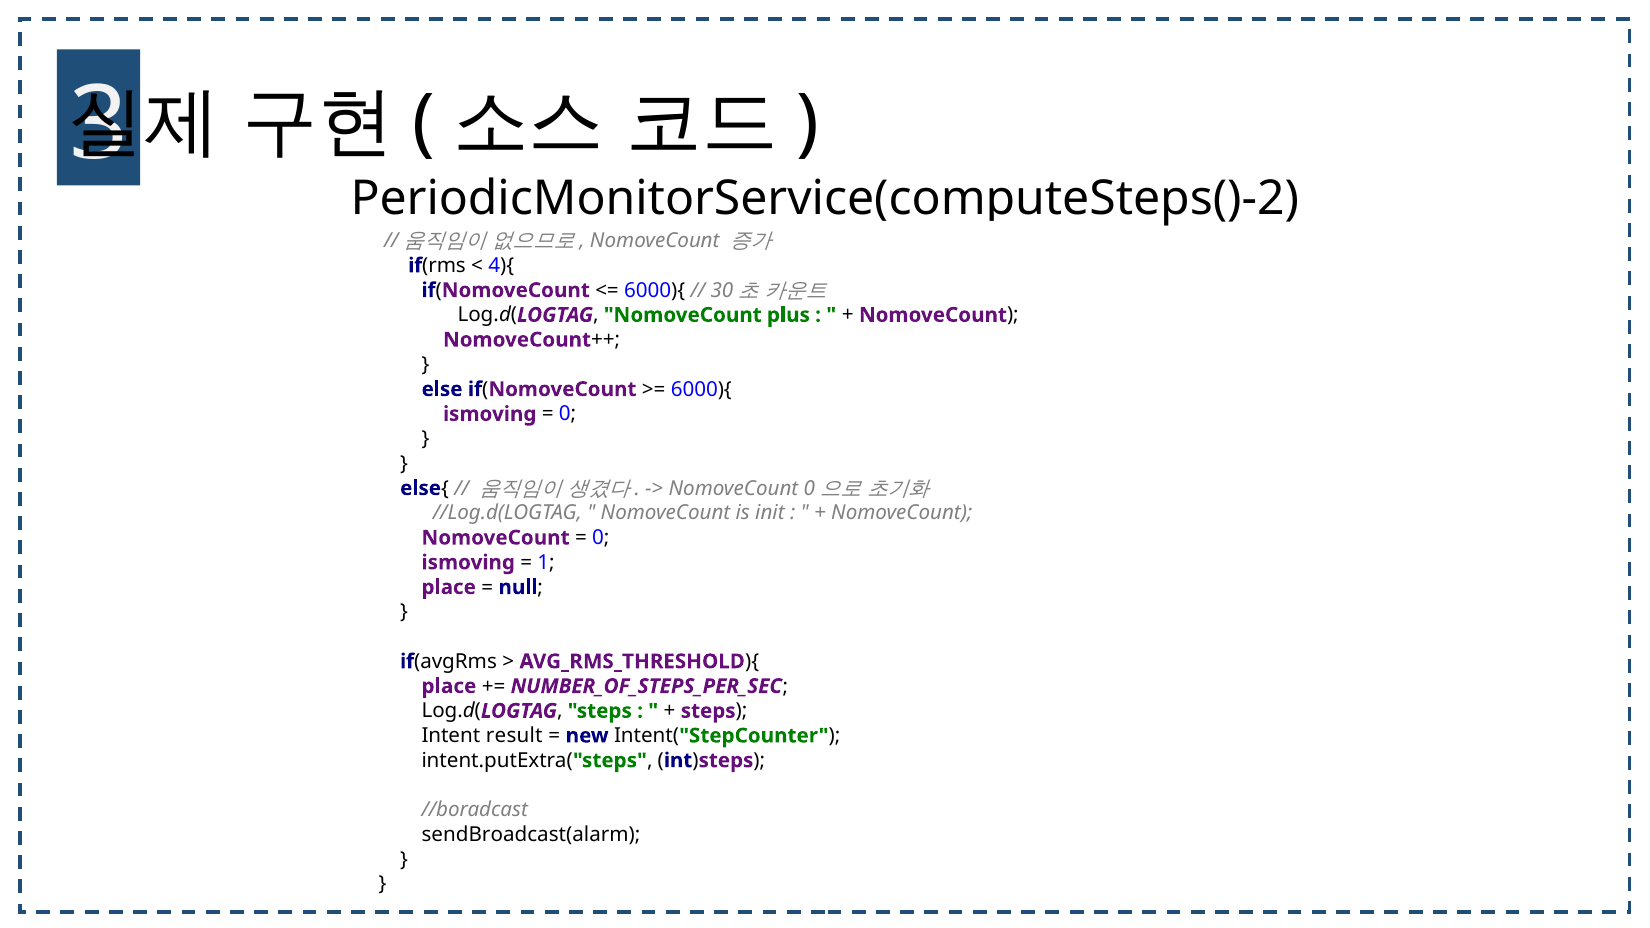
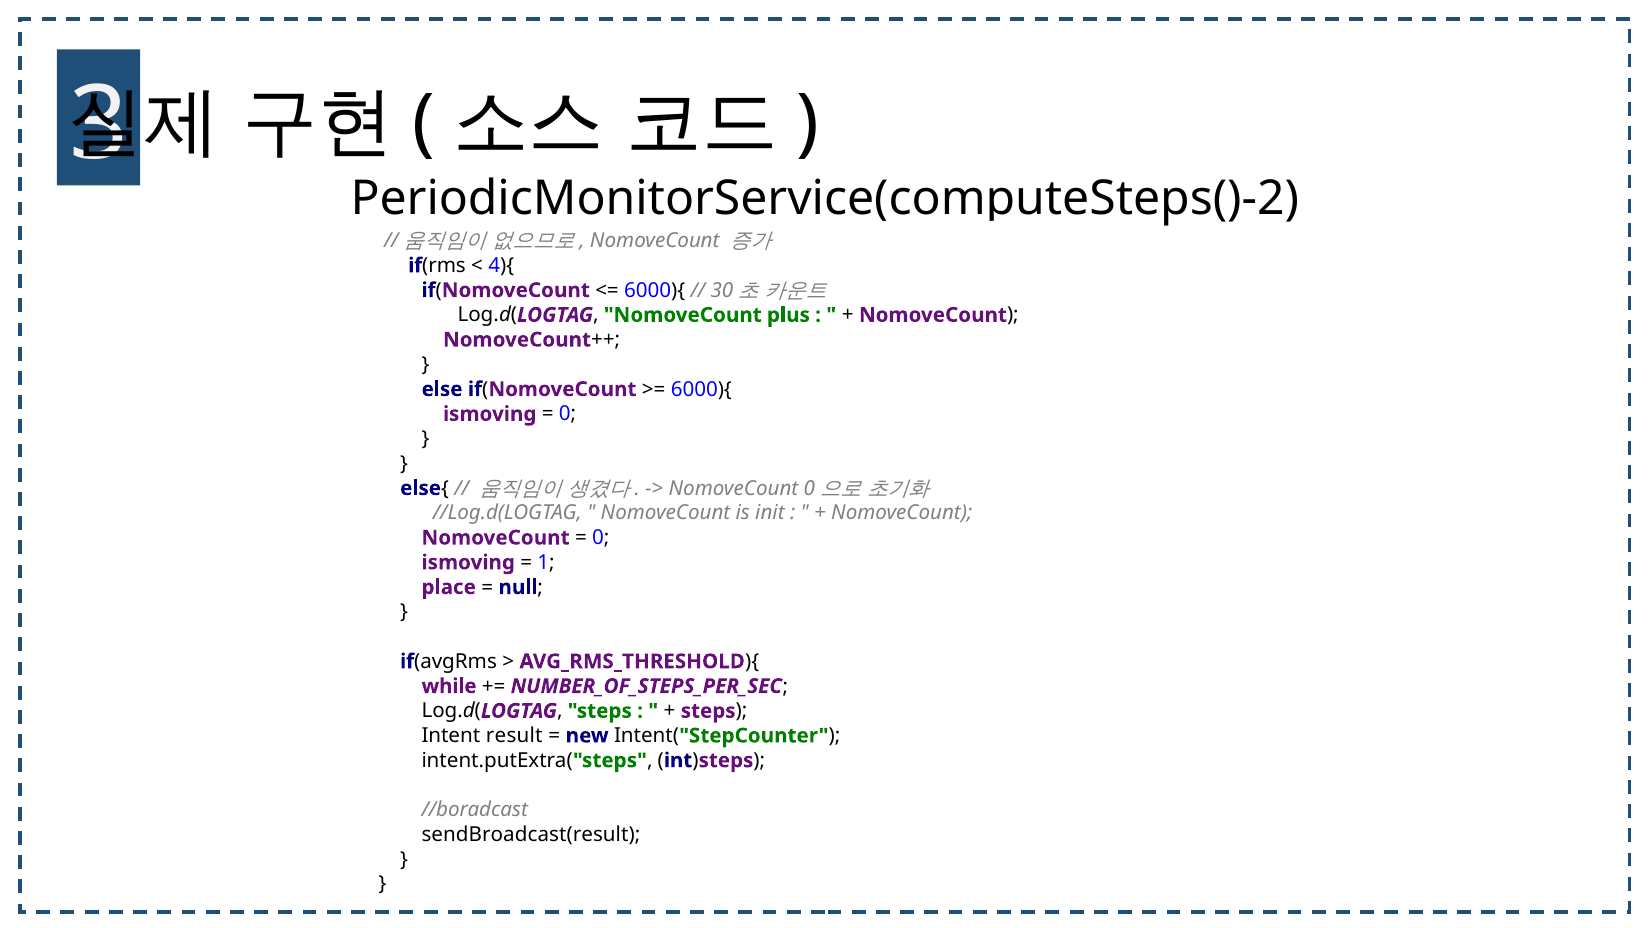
place: place -> while (449, 686)
sendBroadcast(alarm: sendBroadcast(alarm -> sendBroadcast(result (531, 835)
